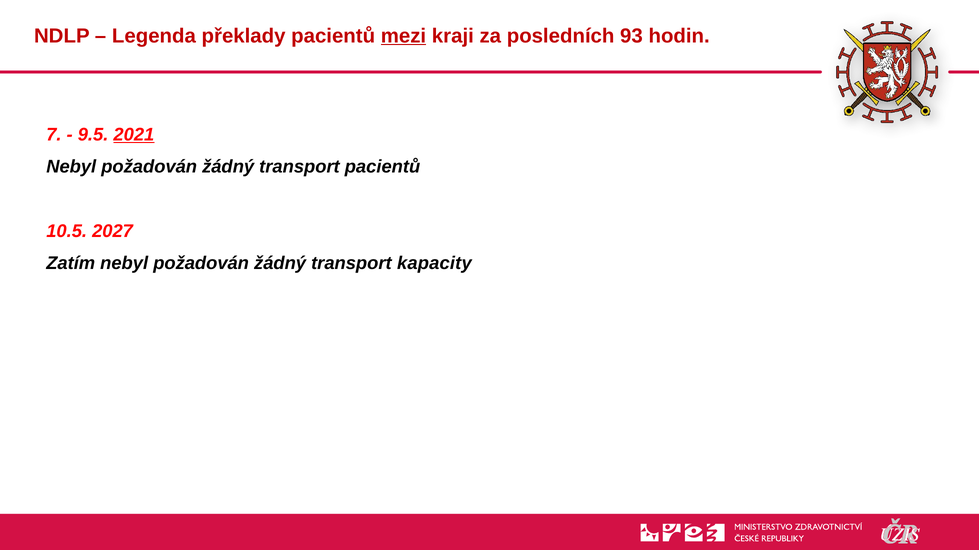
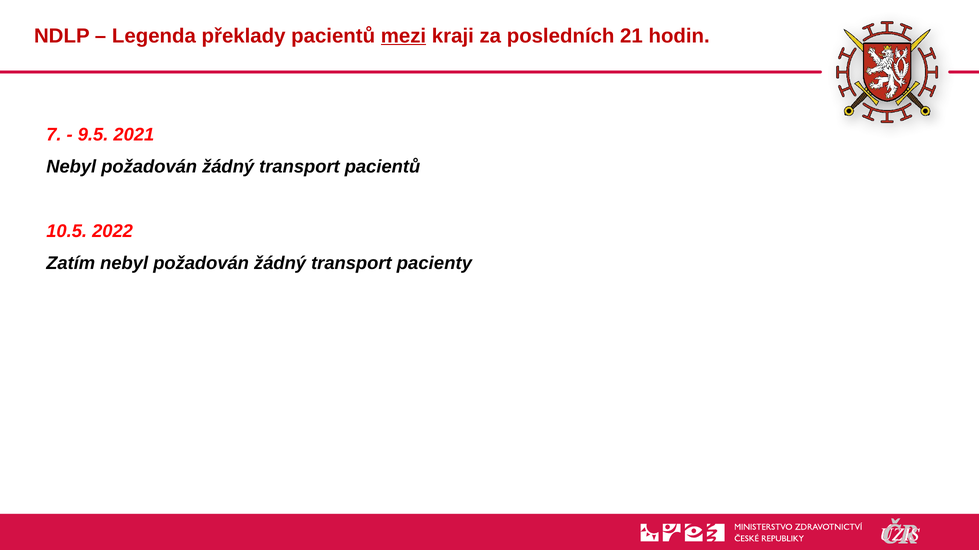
93: 93 -> 21 (631, 36)
2021 underline: present -> none (134, 135)
2027: 2027 -> 2022 (113, 231)
kapacity: kapacity -> pacienty (434, 264)
